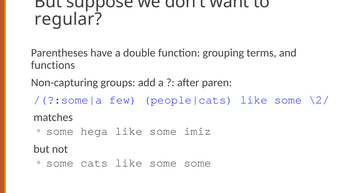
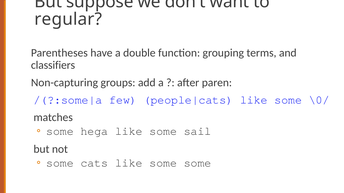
functions: functions -> classifiers (53, 65)
\2/: \2/ -> \0/ (319, 100)
imiz: imiz -> sail (198, 131)
